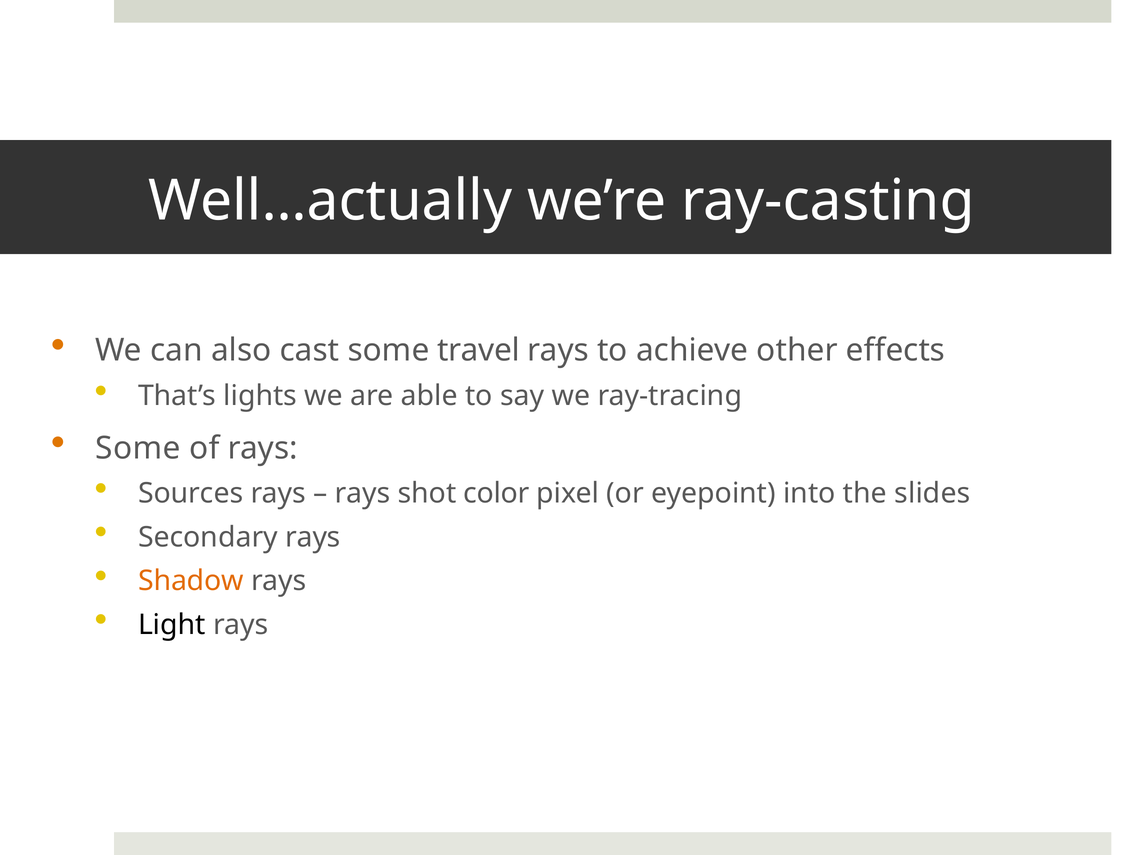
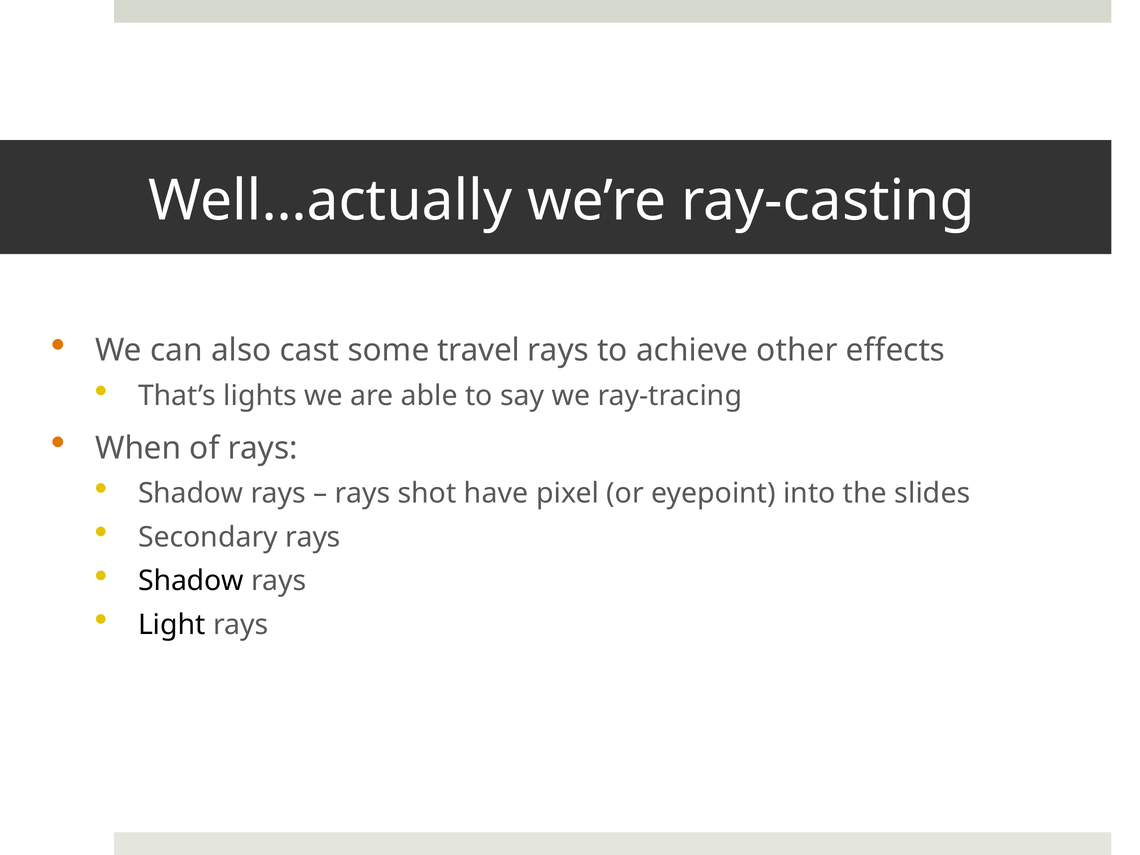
Some: Some -> When (138, 448)
Sources: Sources -> Shadow (191, 493)
color: color -> have (496, 493)
Shadow colour: orange -> black (191, 581)
